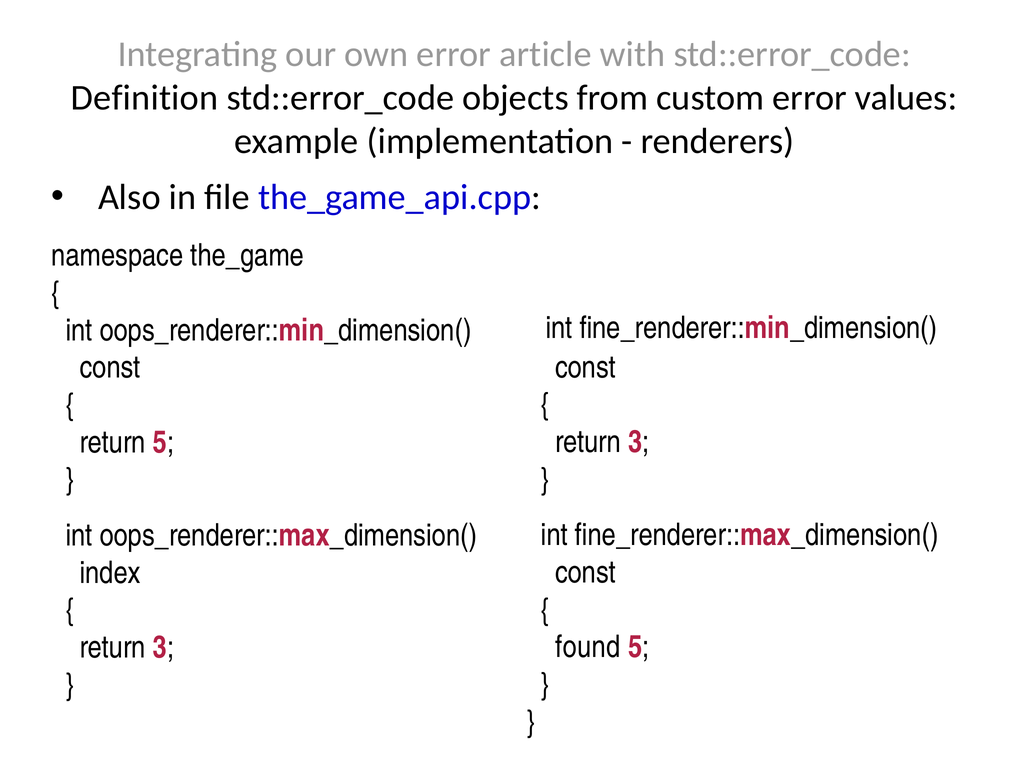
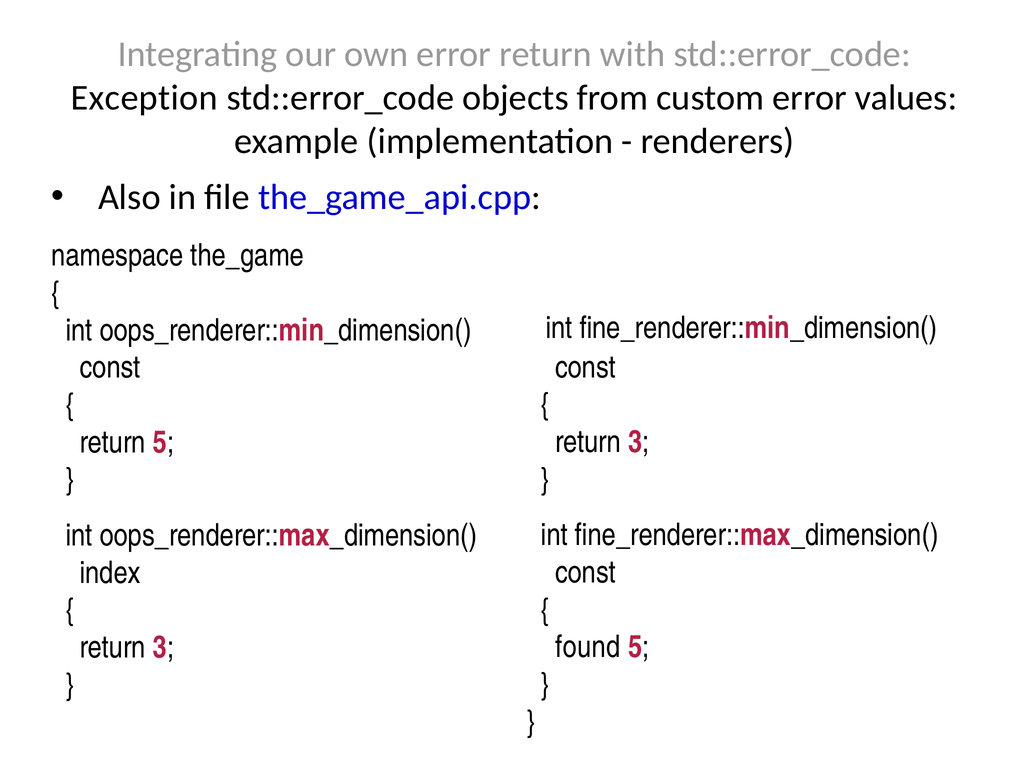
error article: article -> return (546, 54)
Definition: Definition -> Exception (144, 98)
